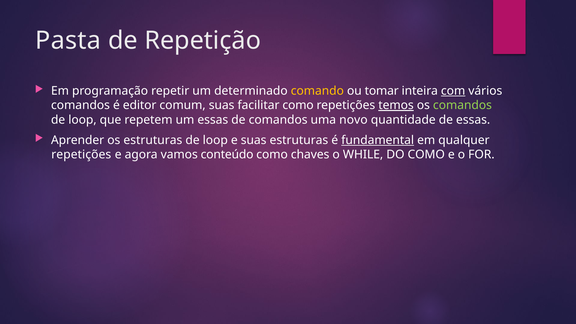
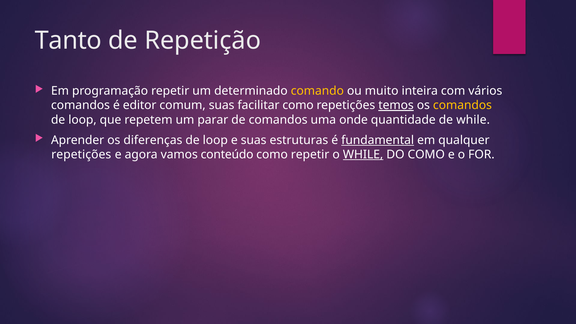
Pasta: Pasta -> Tanto (68, 40)
tomar: tomar -> muito (382, 91)
com underline: present -> none (453, 91)
comandos colour: light green -> yellow (462, 105)
um essas: essas -> parar (213, 120)
novo: novo -> onde (354, 120)
de essas: essas -> while (473, 120)
os estruturas: estruturas -> diferenças (153, 140)
como chaves: chaves -> repetir (310, 155)
WHILE underline: none -> present (363, 155)
